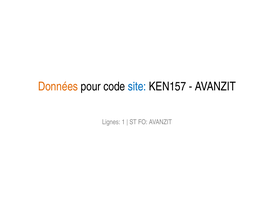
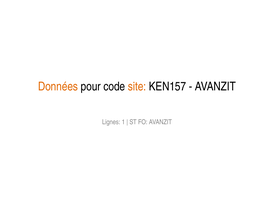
site colour: blue -> orange (137, 87)
